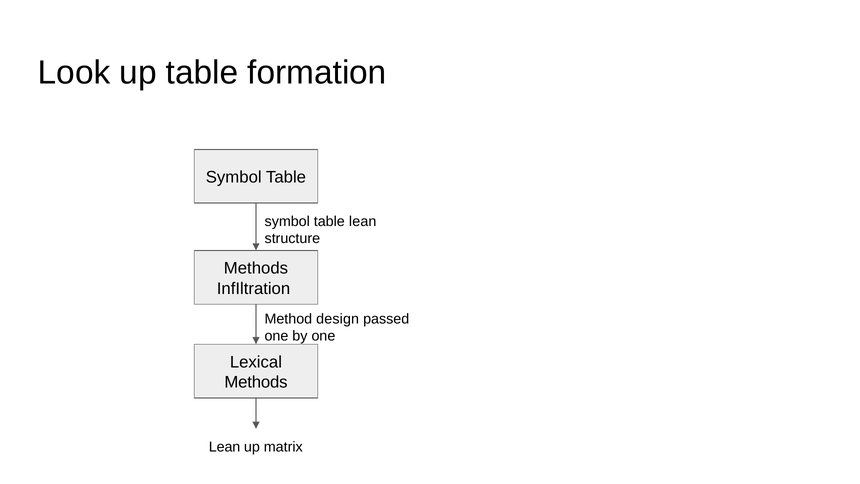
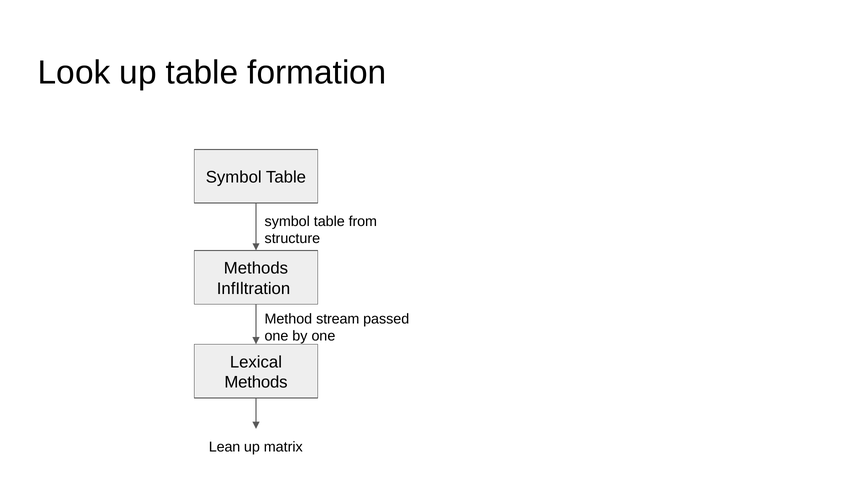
table lean: lean -> from (363, 221)
design: design -> stream (338, 319)
